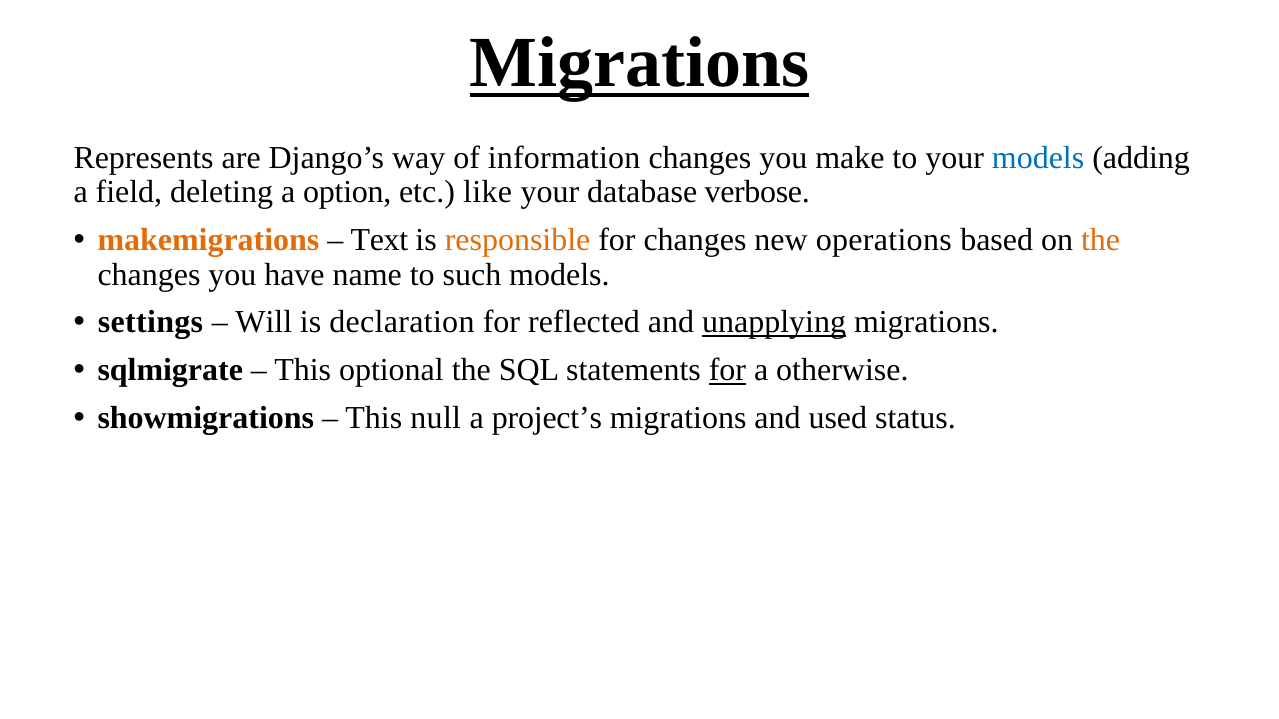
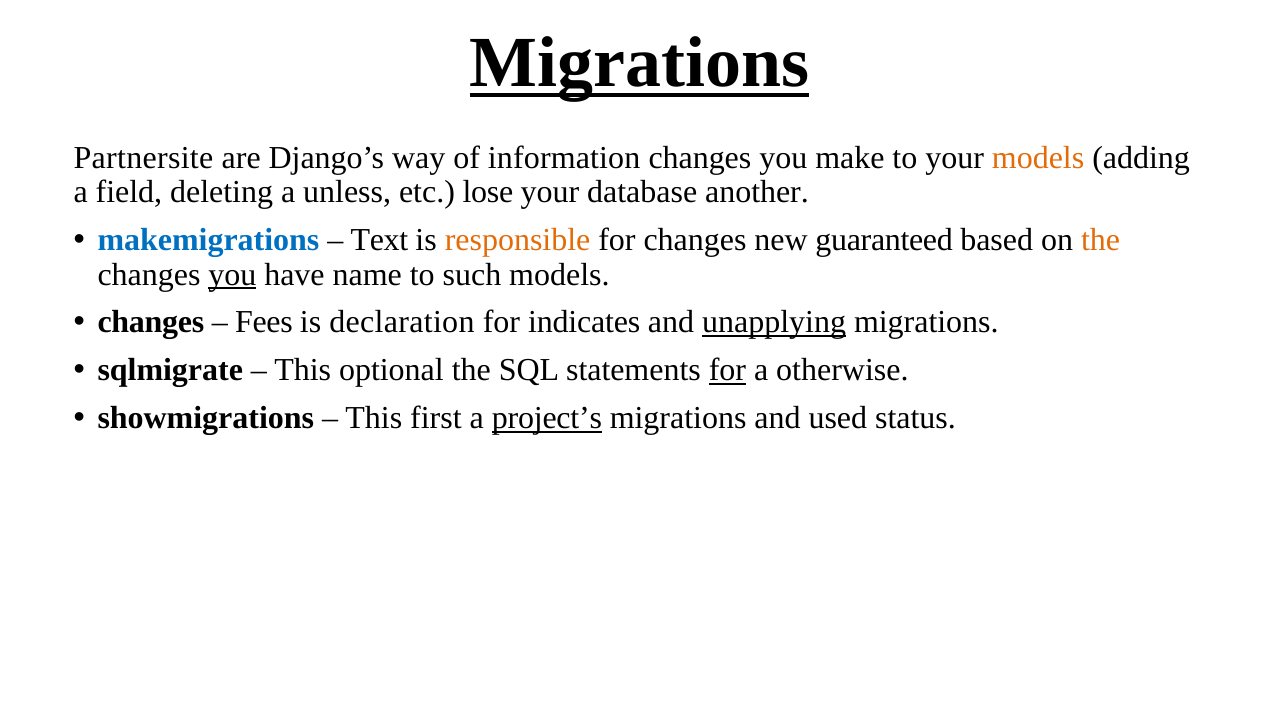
Represents: Represents -> Partnersite (143, 158)
models colour: blue -> orange (1038, 158)
option: option -> unless (347, 192)
like: like -> lose (488, 192)
verbose: verbose -> another (757, 192)
makemigrations colour: orange -> blue (208, 240)
operations: operations -> guaranteed (884, 240)
you underline: none -> present (232, 275)
settings: settings -> changes (151, 322)
Will: Will -> Fees (264, 322)
reflected: reflected -> indicates (584, 322)
null: null -> first (436, 418)
project’s underline: none -> present (547, 418)
